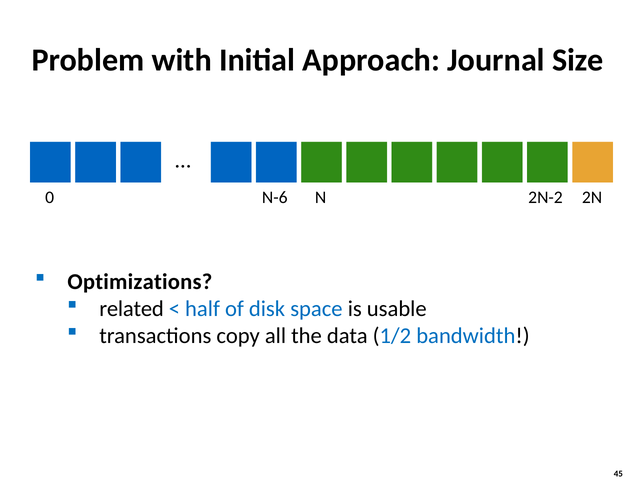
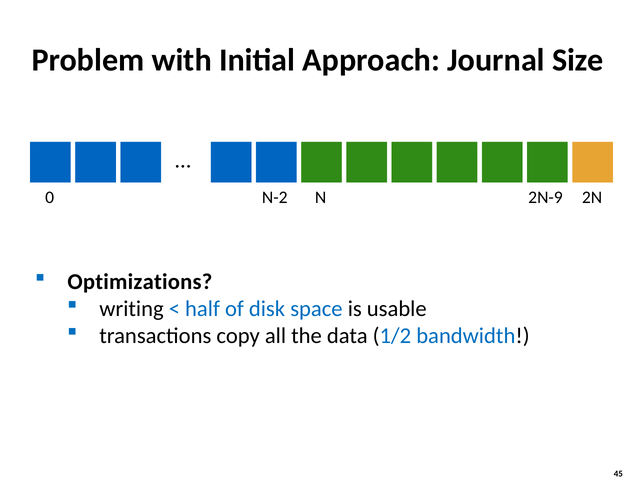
2N-2: 2N-2 -> 2N-9 (546, 197)
N-6: N-6 -> N-2 (275, 198)
related: related -> writing (131, 309)
